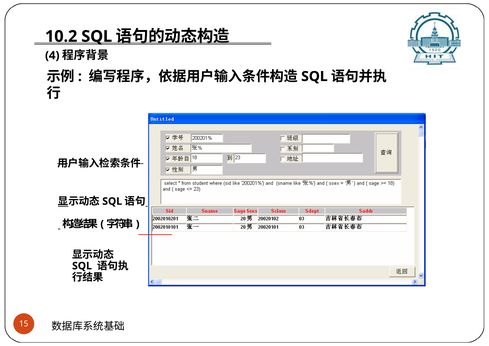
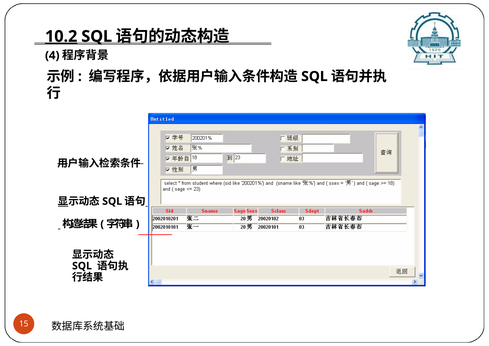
10.2 underline: none -> present (61, 36)
